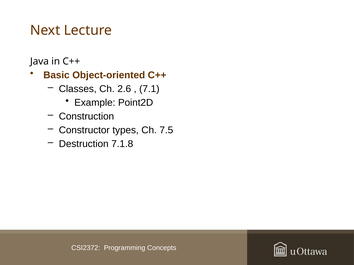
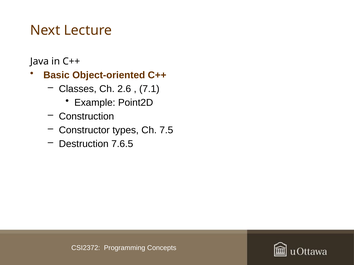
7.1.8: 7.1.8 -> 7.6.5 (122, 144)
